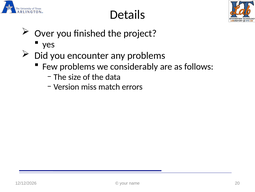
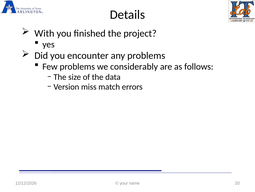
Over: Over -> With (44, 33)
